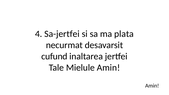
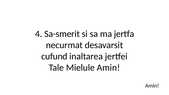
Sa-jertfei: Sa-jertfei -> Sa-smerit (62, 34)
plata: plata -> jertfa (124, 34)
